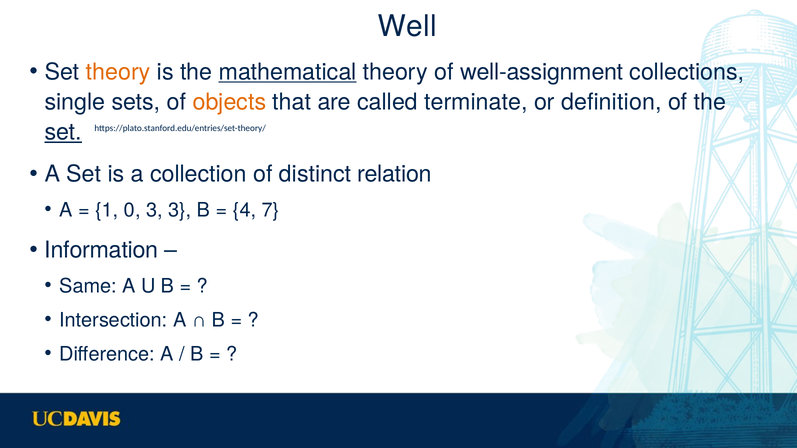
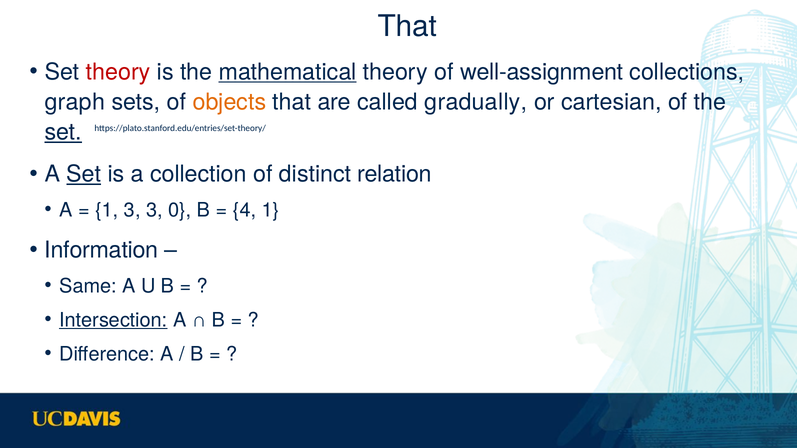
Well: Well -> That (407, 27)
theory colour: orange -> red (118, 72)
single: single -> graph (75, 102)
terminate: terminate -> gradually (476, 102)
definition: definition -> cartesian (611, 102)
Set underline: none -> present (84, 174)
1 0: 0 -> 3 (132, 210)
3 3: 3 -> 0 (180, 210)
4 7: 7 -> 1 (271, 210)
Intersection underline: none -> present (113, 320)
